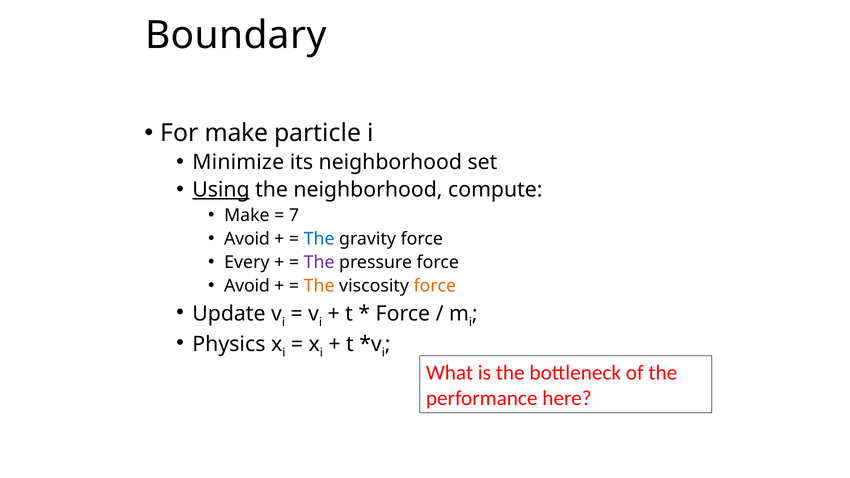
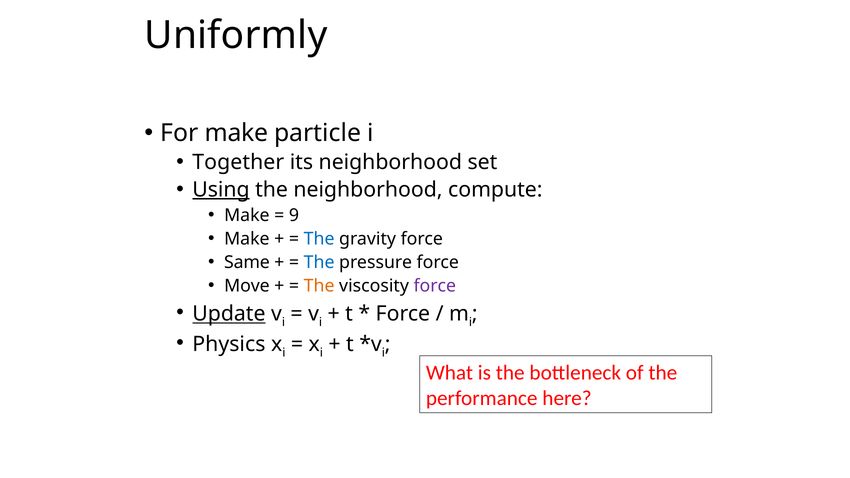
Boundary: Boundary -> Uniformly (236, 35)
Minimize: Minimize -> Together (238, 162)
7: 7 -> 9 (294, 215)
Avoid: Avoid -> Make (247, 239)
Every: Every -> Same (247, 262)
The colour: purple -> blue (319, 262)
Avoid: Avoid -> Move (247, 286)
force colour: orange -> purple (435, 286)
Update underline: none -> present (229, 314)
